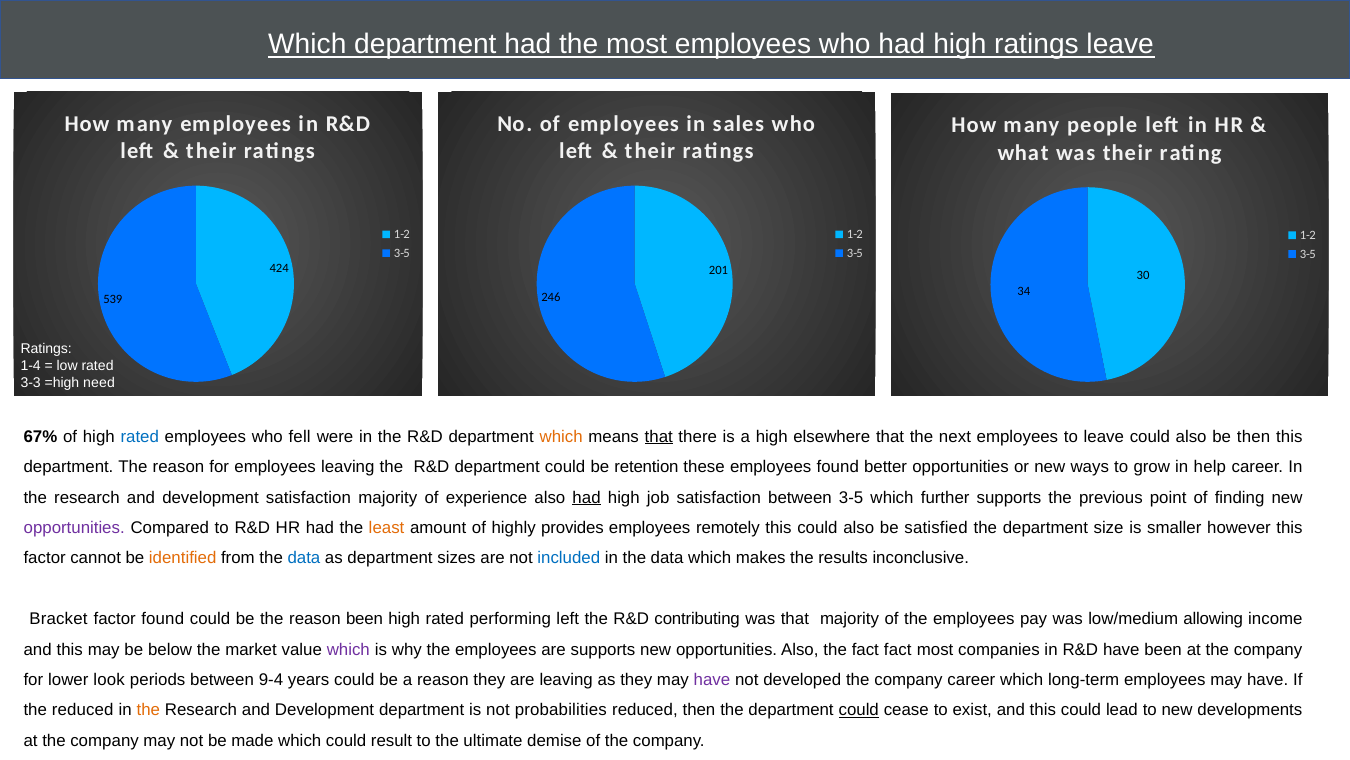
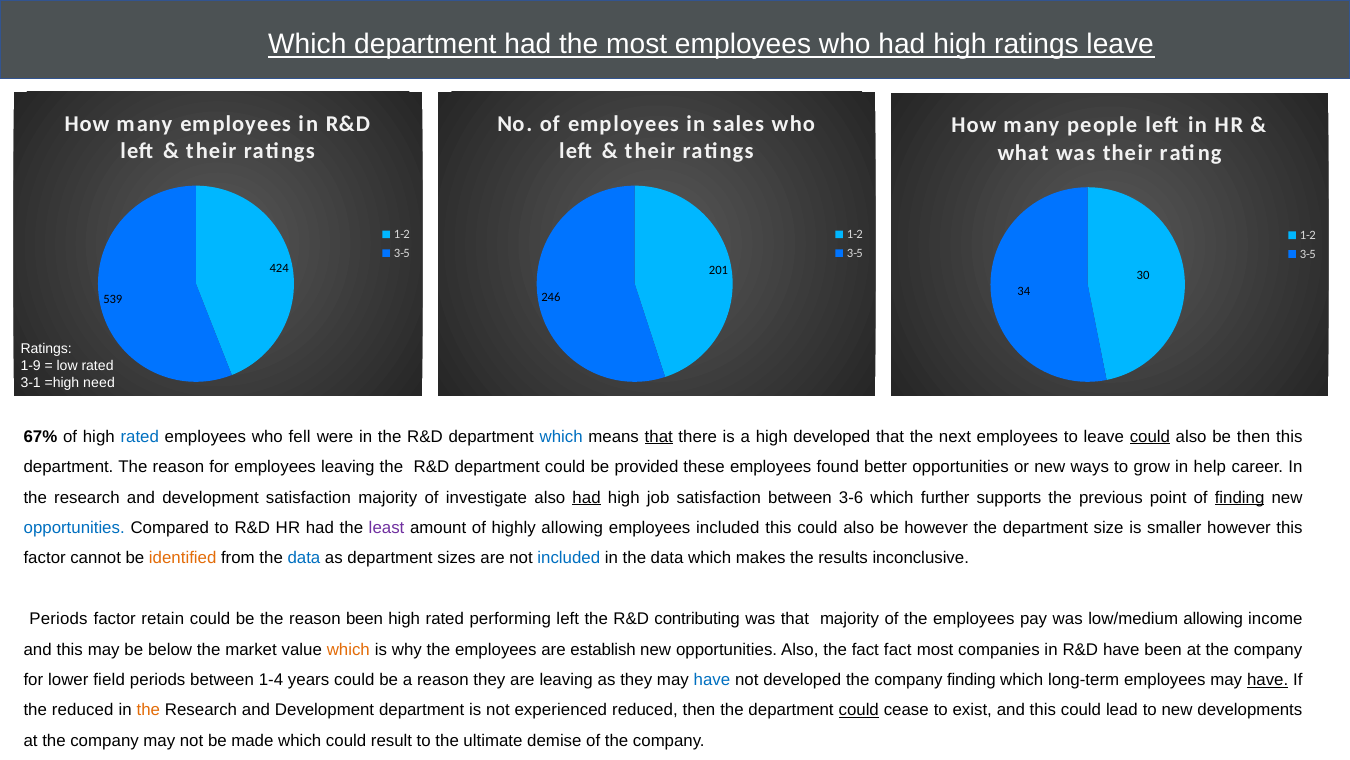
1-4: 1-4 -> 1-9 (31, 365)
3-3: 3-3 -> 3-1 (31, 382)
which colour: orange -> blue (561, 436)
high elsewhere: elsewhere -> developed (832, 436)
could underline: none -> present (1150, 436)
retention: retention -> provided (646, 467)
experience: experience -> investigate (486, 497)
between 3-5: 3-5 -> 3-6 (851, 497)
finding underline: none -> present (1240, 497)
opportunities colour: purple -> blue (74, 527)
least colour: orange -> purple (387, 527)
highly provides: provides -> allowing (572, 527)
employees remotely: remotely -> included (728, 527)
be satisfied: satisfied -> however (936, 527)
Bracket: Bracket -> Periods (58, 619)
factor found: found -> retain (163, 619)
which colour: purple -> orange (348, 649)
are supports: supports -> establish (603, 649)
look: look -> field (109, 679)
9-4: 9-4 -> 1-4 (271, 679)
have colour: purple -> blue (712, 679)
company career: career -> finding (971, 679)
have underline: none -> present (1268, 679)
probabilities: probabilities -> experienced (561, 710)
